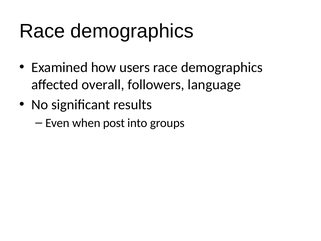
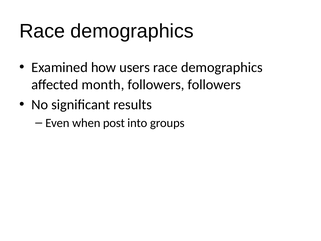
overall: overall -> month (103, 84)
followers language: language -> followers (214, 84)
